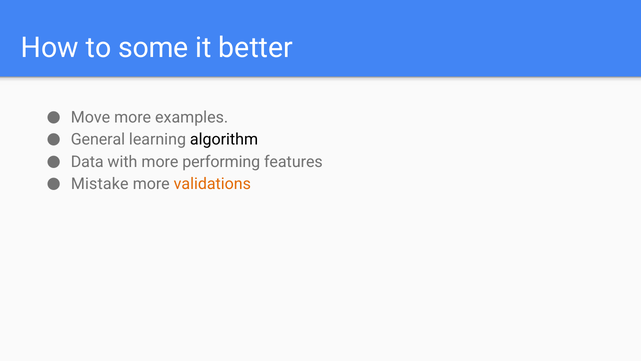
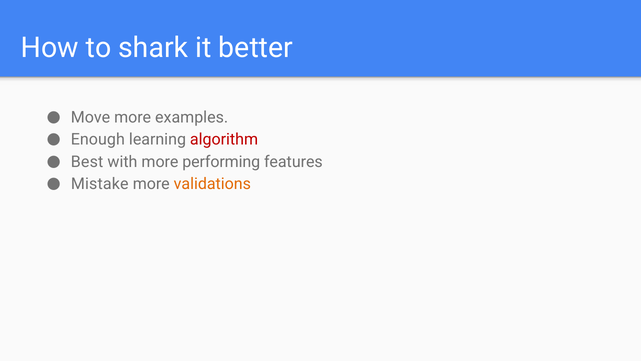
some: some -> shark (153, 48)
General: General -> Enough (98, 139)
algorithm colour: black -> red (224, 139)
Data: Data -> Best (87, 162)
